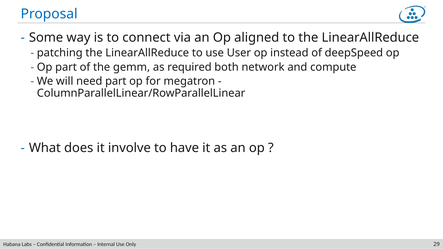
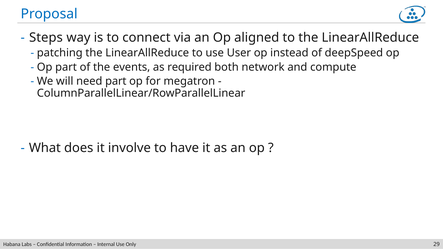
Some: Some -> Steps (46, 38)
gemm: gemm -> events (132, 67)
